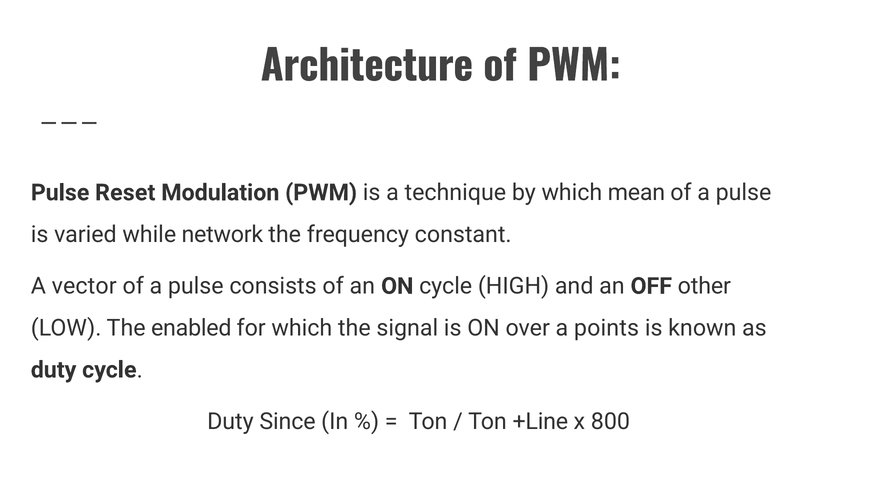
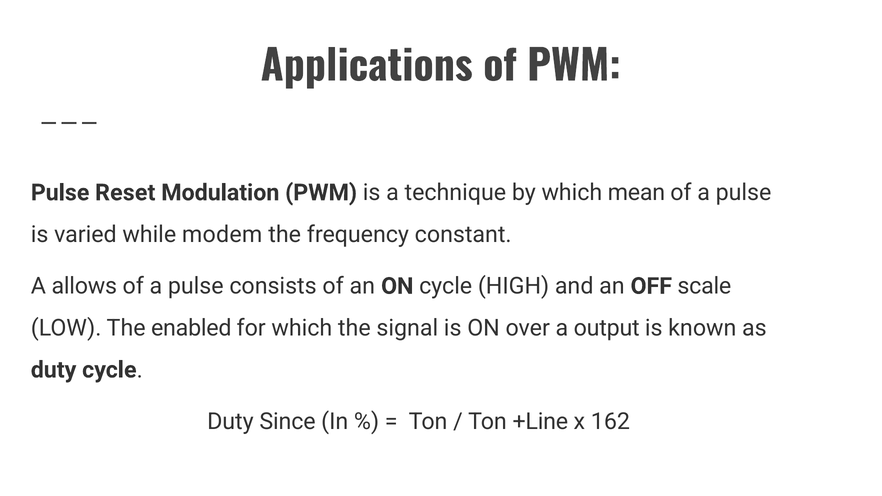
Architecture: Architecture -> Applications (367, 67)
network: network -> modem (222, 235)
vector: vector -> allows (84, 286)
other: other -> scale (704, 286)
points: points -> output (607, 328)
800: 800 -> 162 (610, 422)
